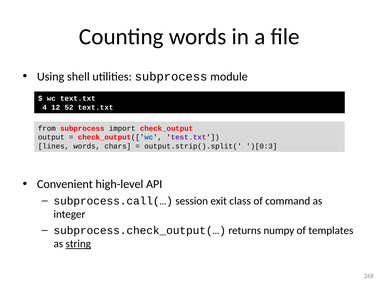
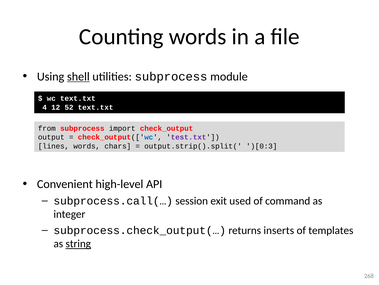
shell underline: none -> present (78, 76)
class: class -> used (240, 200)
numpy: numpy -> inserts (279, 230)
